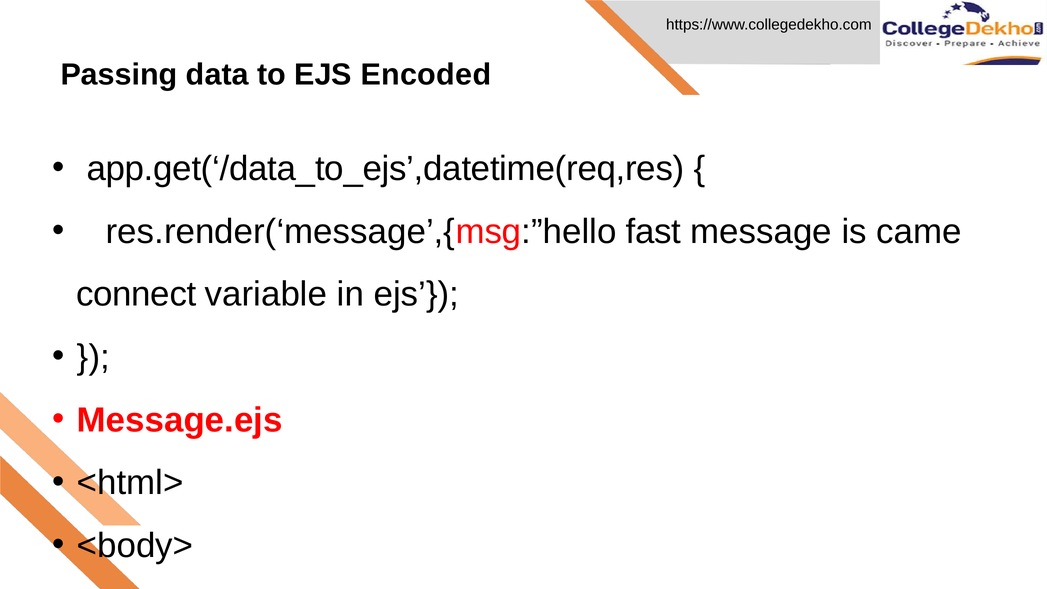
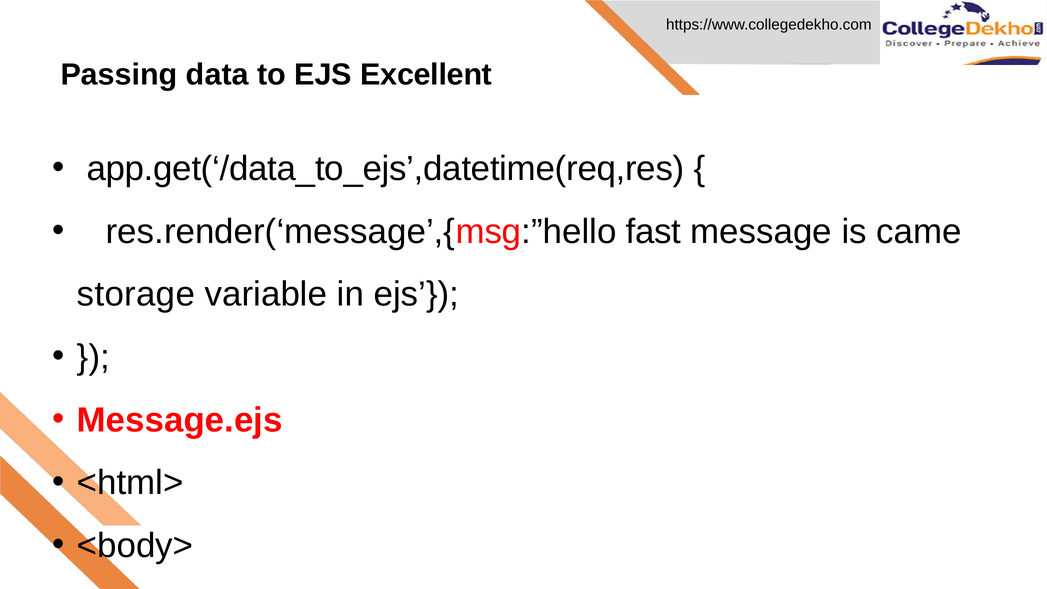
Encoded: Encoded -> Excellent (426, 75)
connect: connect -> storage (136, 294)
